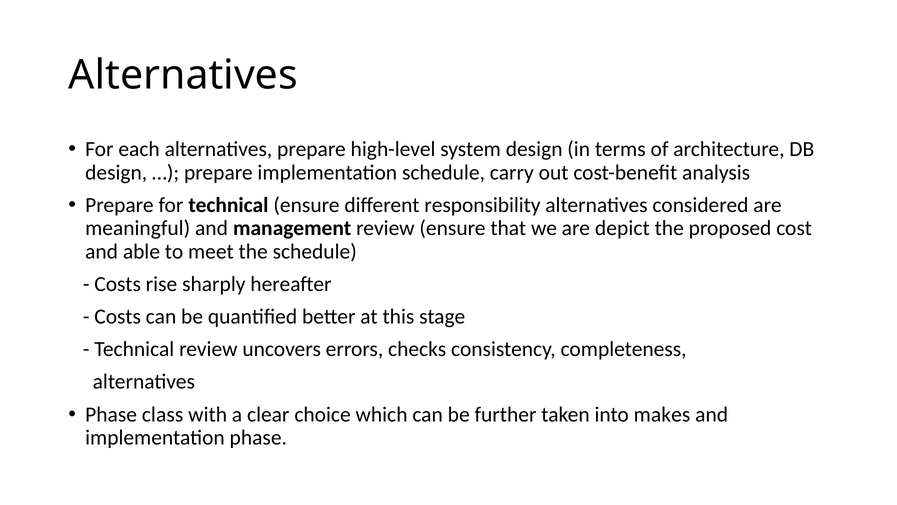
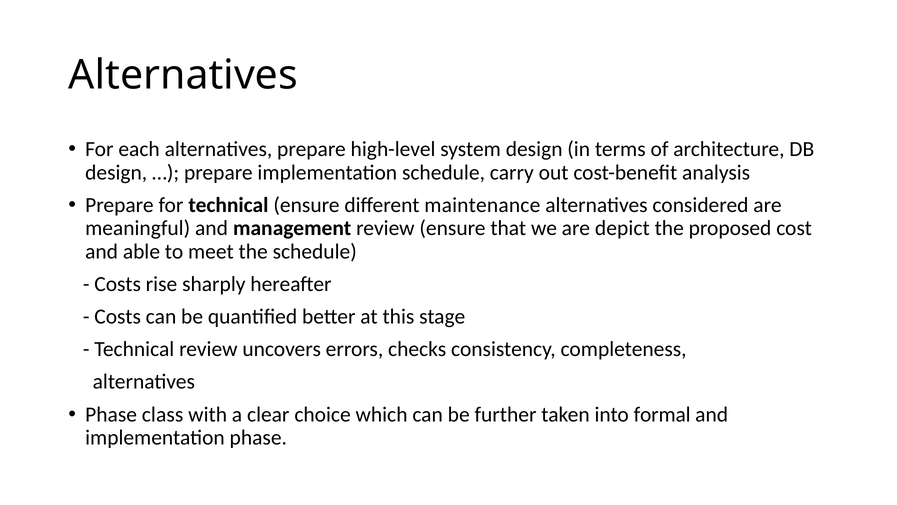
responsibility: responsibility -> maintenance (482, 205)
makes: makes -> formal (662, 414)
